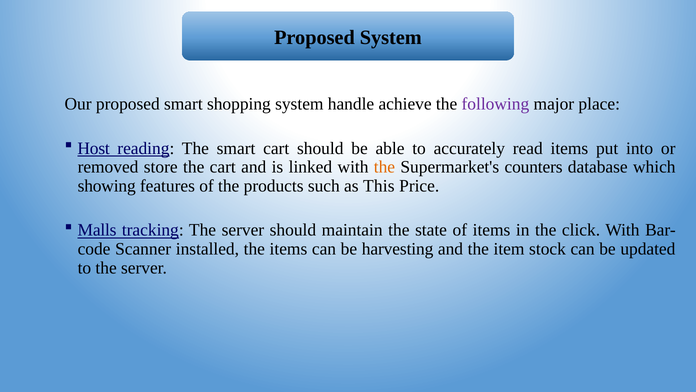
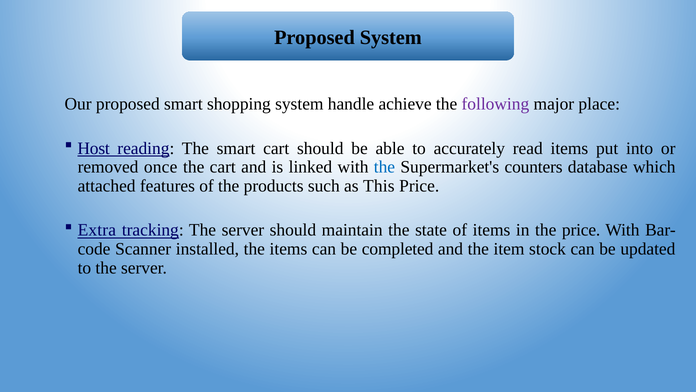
store: store -> once (161, 167)
the colour: orange -> blue (384, 167)
showing: showing -> attached (107, 186)
Malls: Malls -> Extra (97, 230)
the click: click -> price (581, 230)
harvesting: harvesting -> completed (398, 249)
